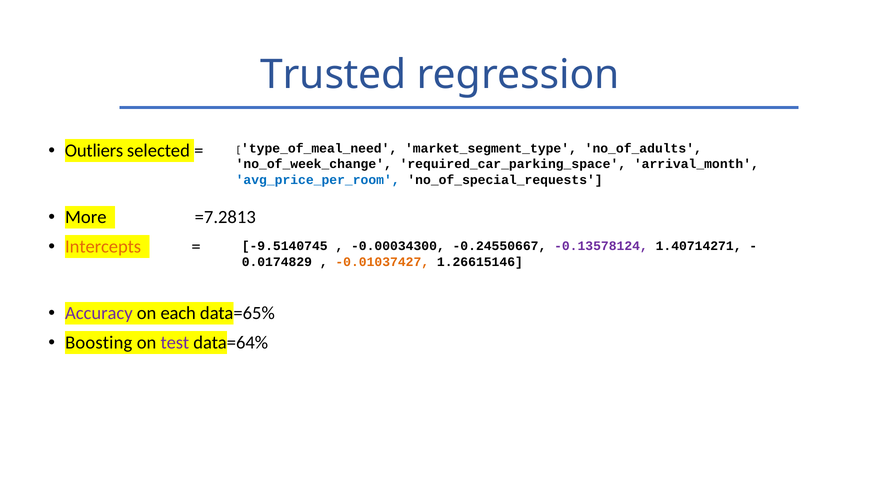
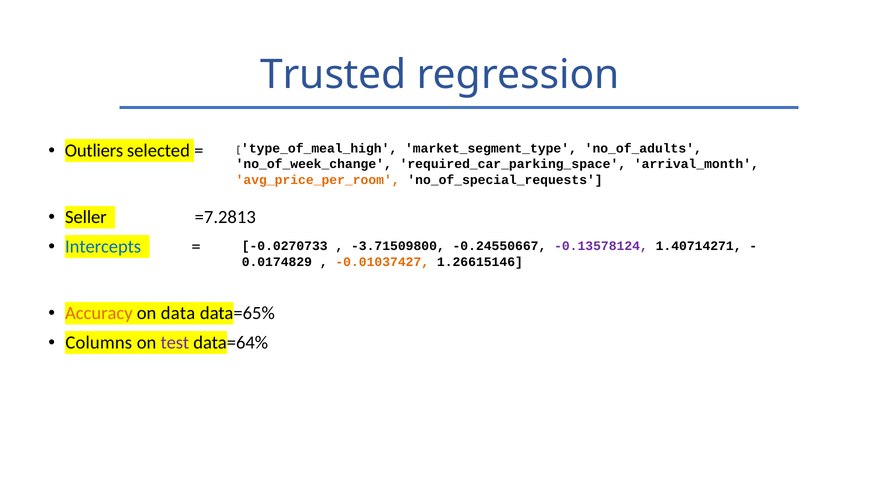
type_of_meal_need: type_of_meal_need -> type_of_meal_high (319, 149)
avg_price_per_room colour: blue -> orange (318, 180)
More: More -> Seller (86, 217)
Intercepts colour: orange -> blue (103, 247)
-9.5140745: -9.5140745 -> -0.0270733 (285, 246)
-0.00034300: -0.00034300 -> -3.71509800 (398, 246)
Accuracy colour: purple -> orange (99, 313)
each: each -> data (178, 313)
Boosting: Boosting -> Columns (99, 343)
